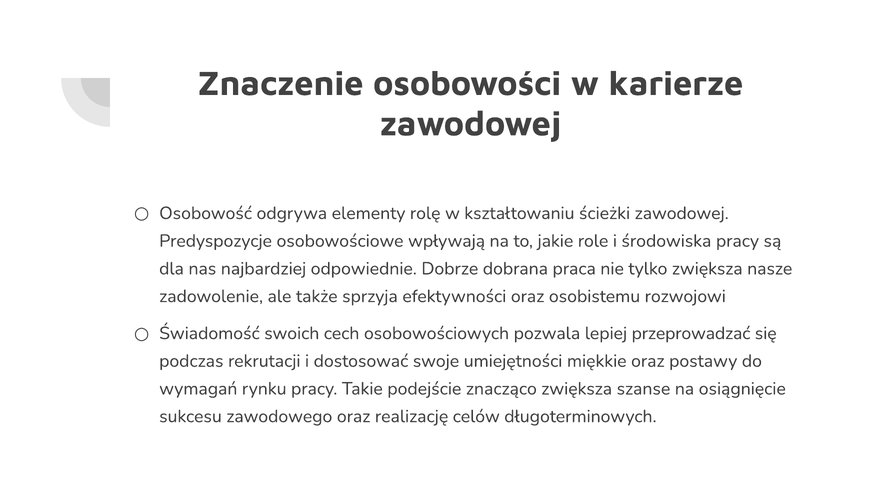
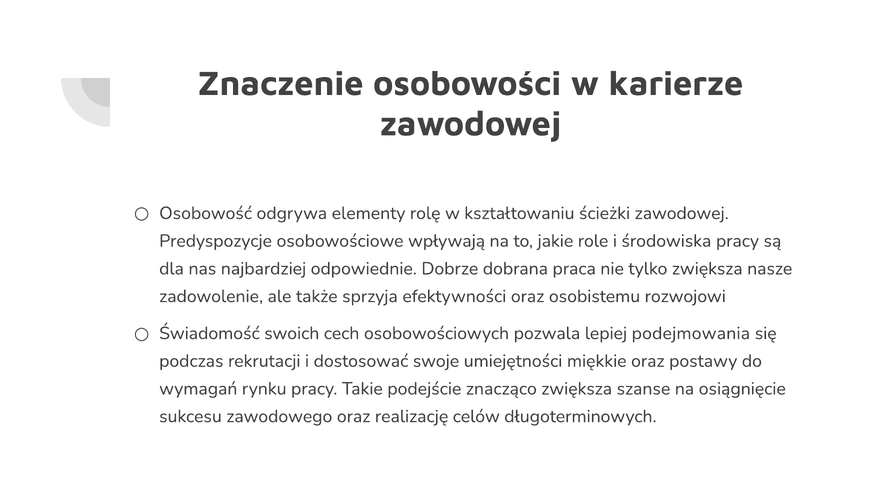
przeprowadzać: przeprowadzać -> podejmowania (691, 333)
